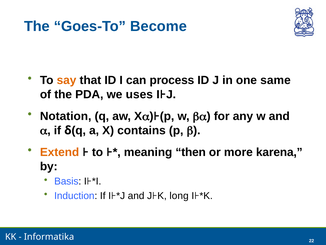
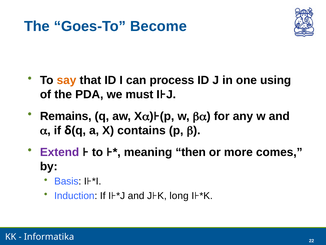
same: same -> using (276, 80)
uses: uses -> must (139, 94)
Notation: Notation -> Remains (66, 116)
Extend colour: orange -> purple (60, 152)
karena: karena -> comes (279, 152)
